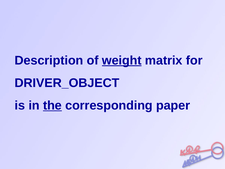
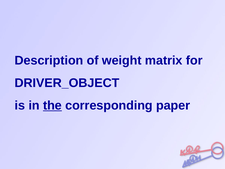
weight underline: present -> none (122, 60)
